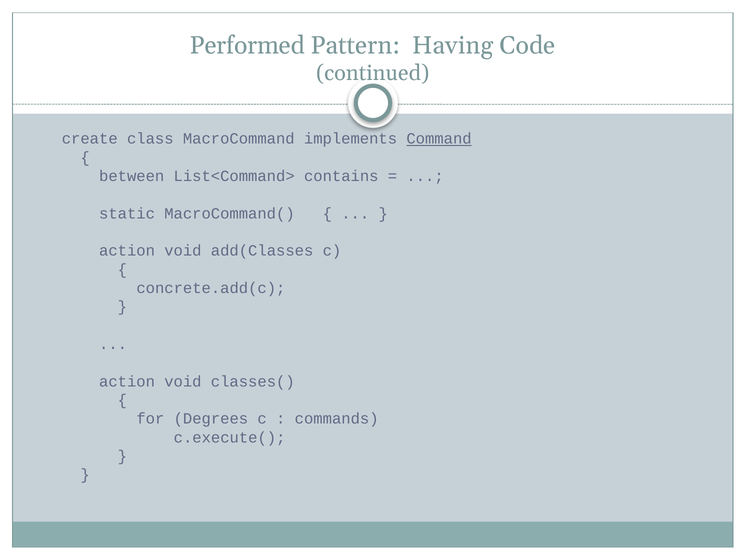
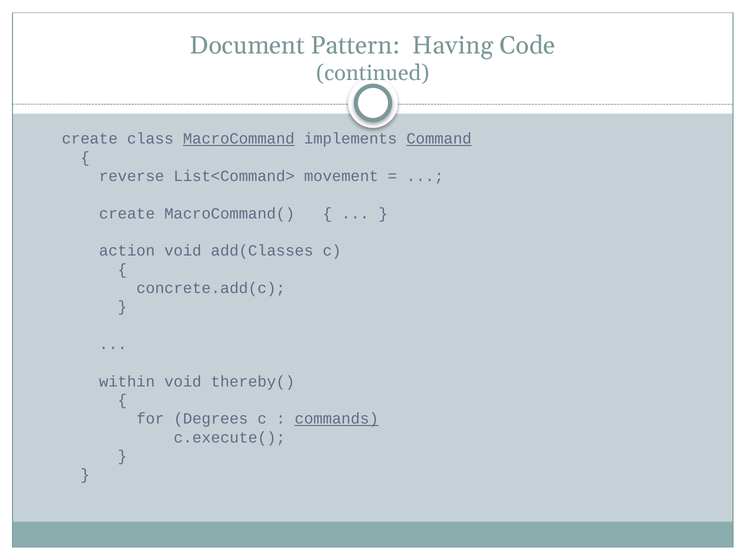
Performed: Performed -> Document (247, 45)
MacroCommand underline: none -> present (239, 139)
between: between -> reverse (132, 176)
contains: contains -> movement (341, 176)
static: static -> create (127, 213)
action: action -> within (127, 381)
classes(: classes( -> thereby( (253, 381)
commands underline: none -> present (337, 418)
